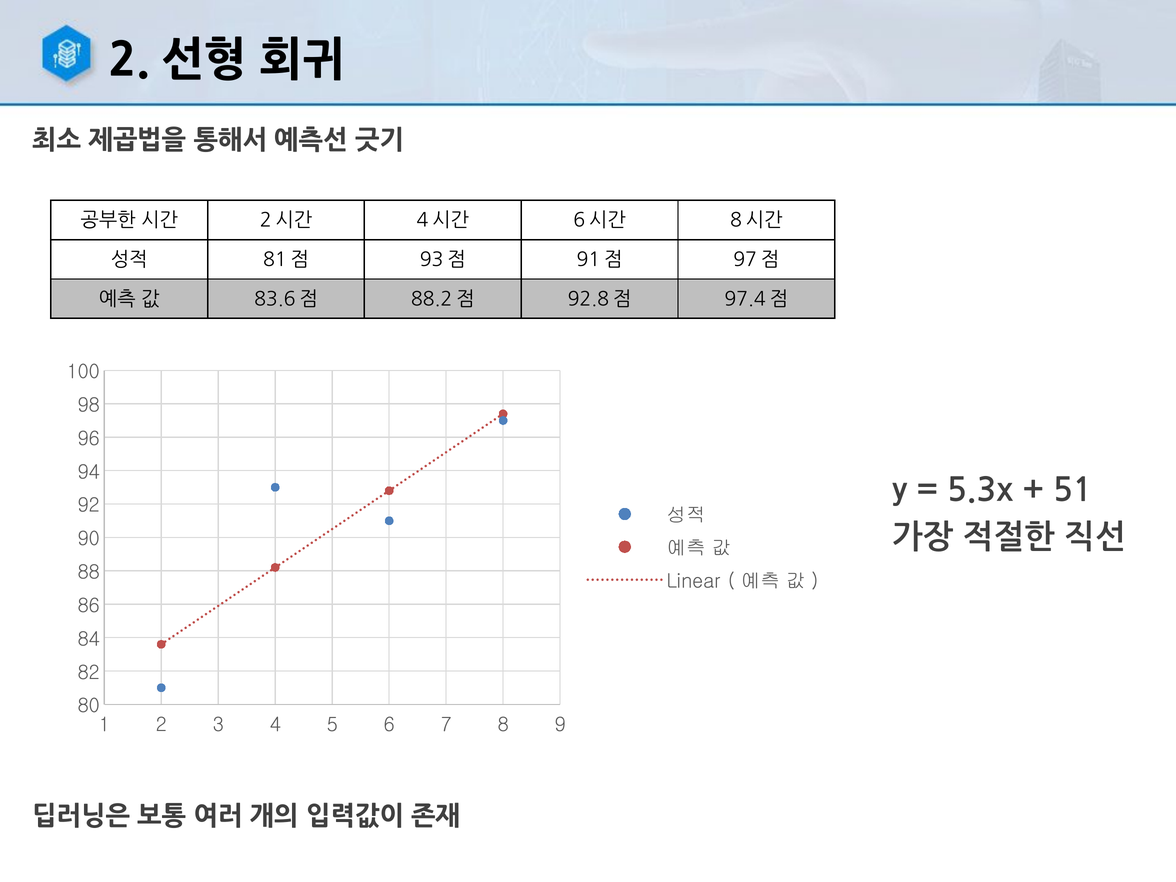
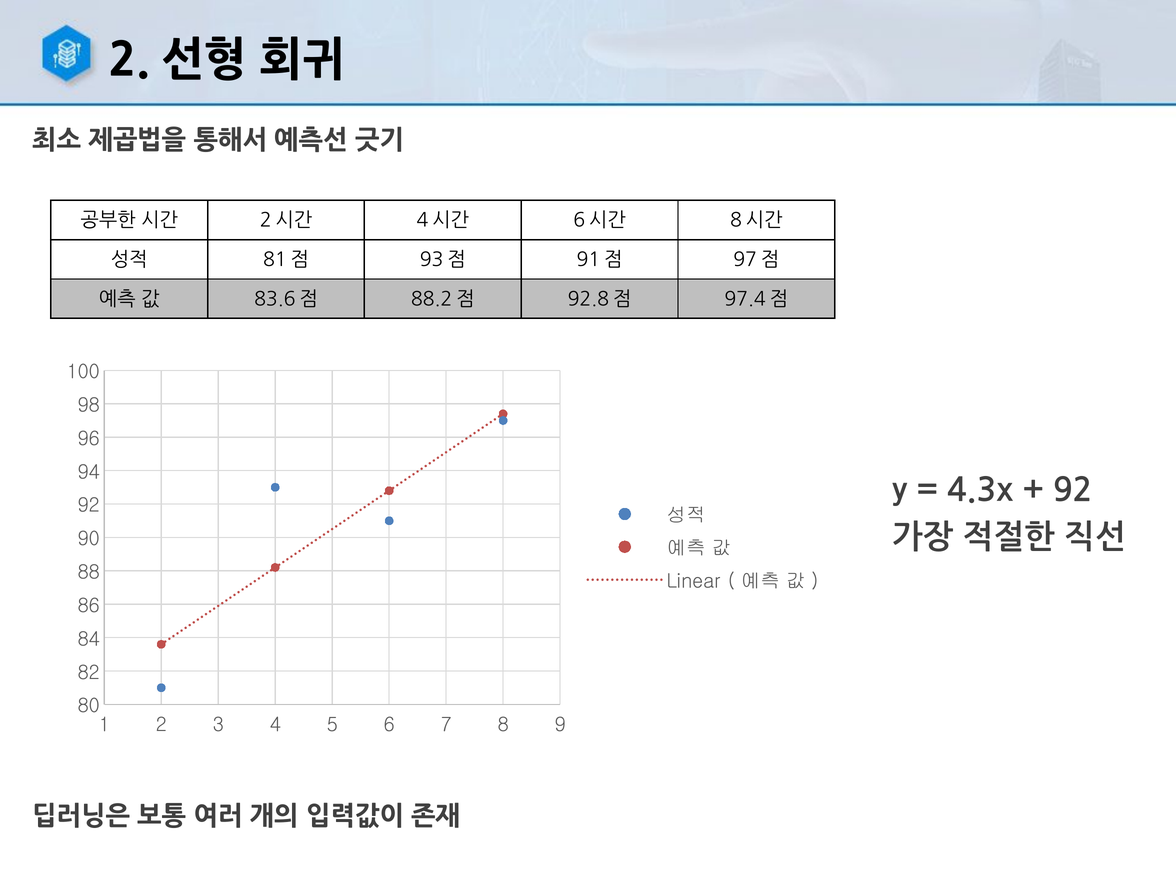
5.3x: 5.3x -> 4.3x (980, 490)
51: 51 -> 92 (1073, 490)
